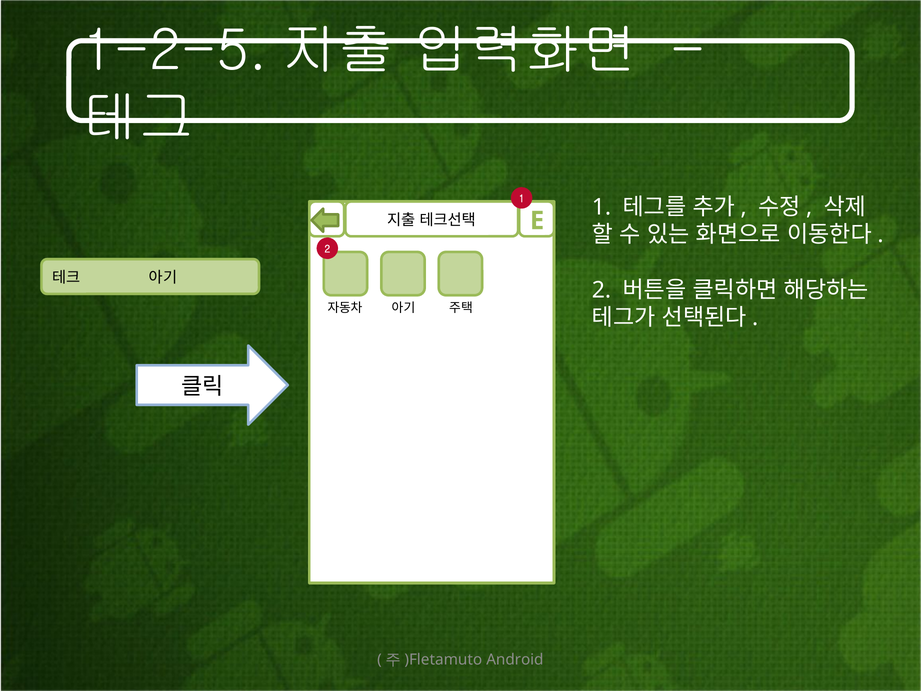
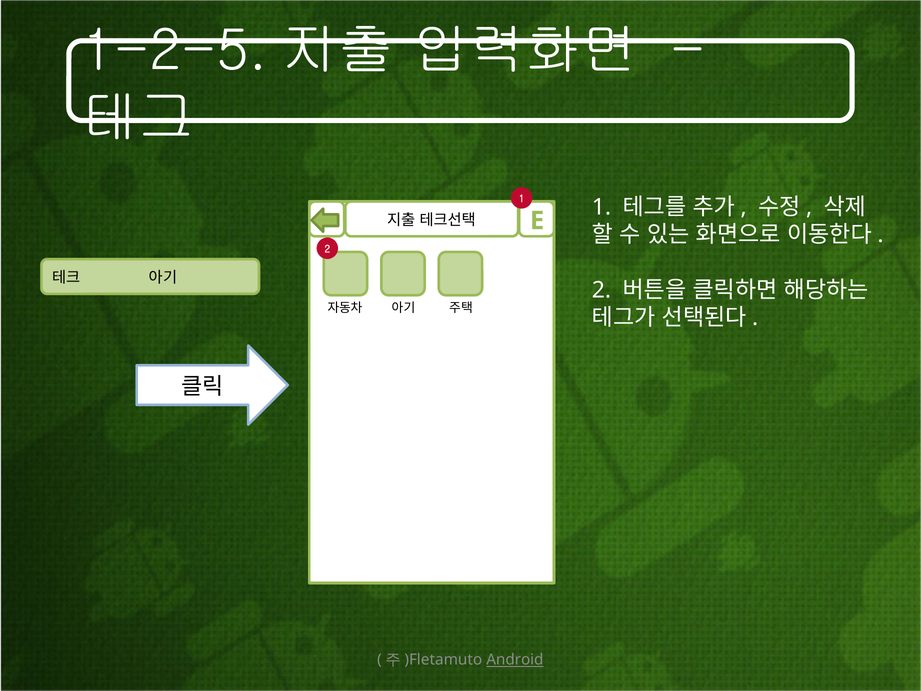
Android underline: none -> present (515, 660)
